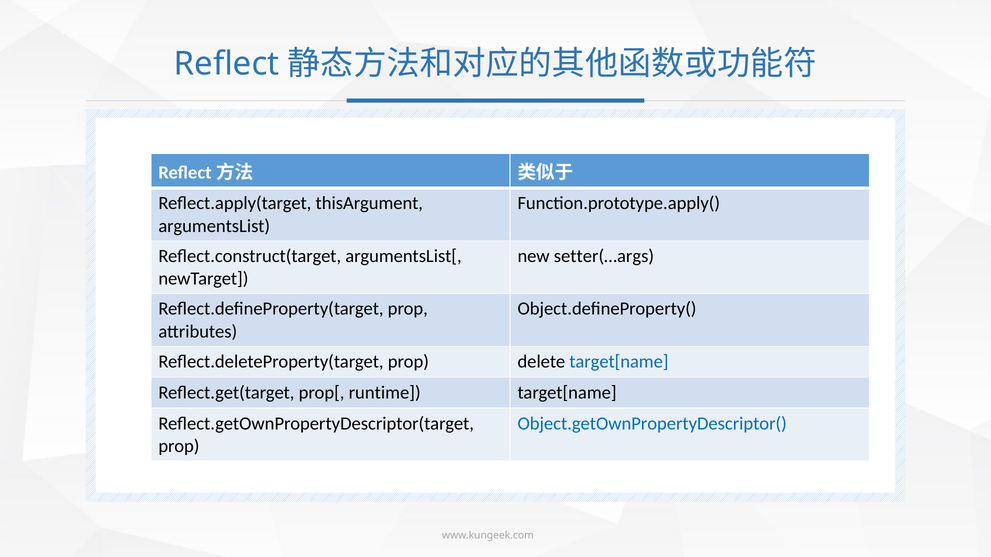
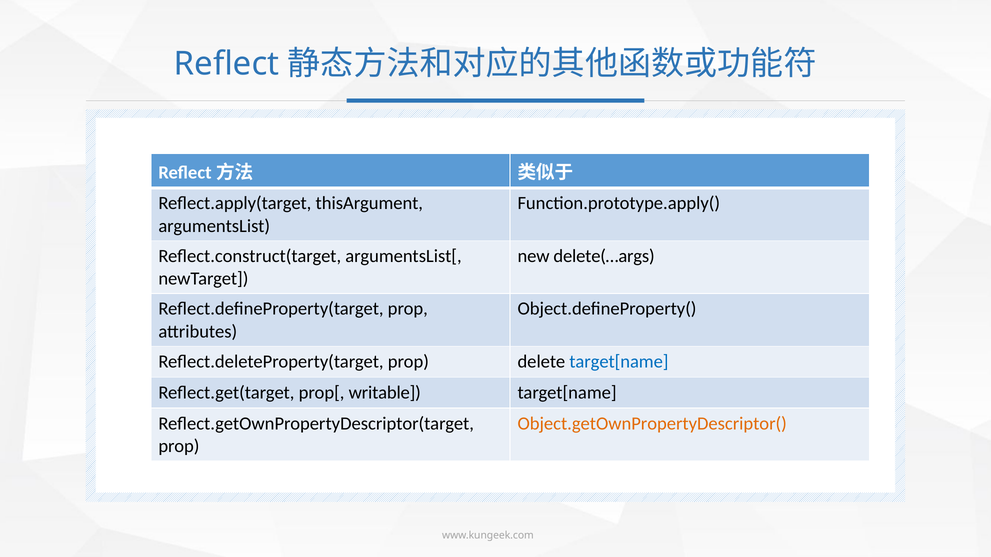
setter(…args: setter(…args -> delete(…args (604, 256)
runtime: runtime -> writable (385, 393)
Object.getOwnPropertyDescriptor( colour: blue -> orange (652, 424)
